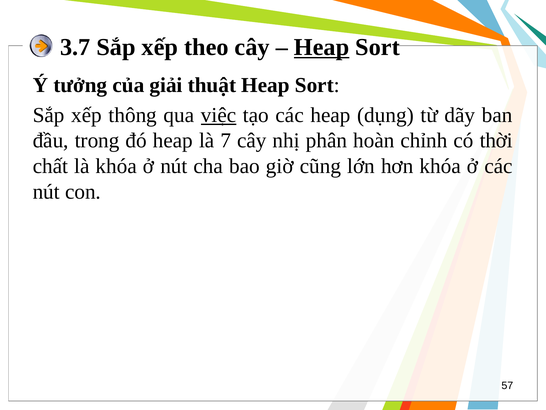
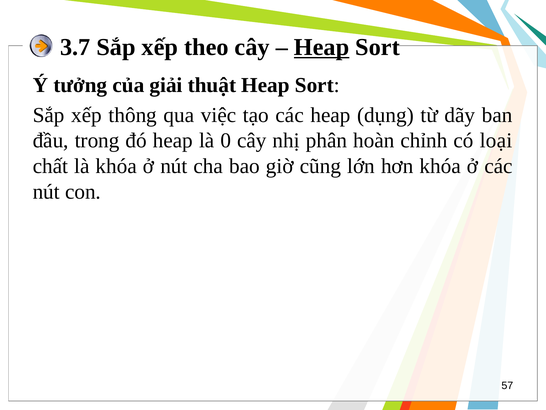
việc underline: present -> none (219, 115)
7: 7 -> 0 (226, 140)
thời: thời -> loại (496, 140)
